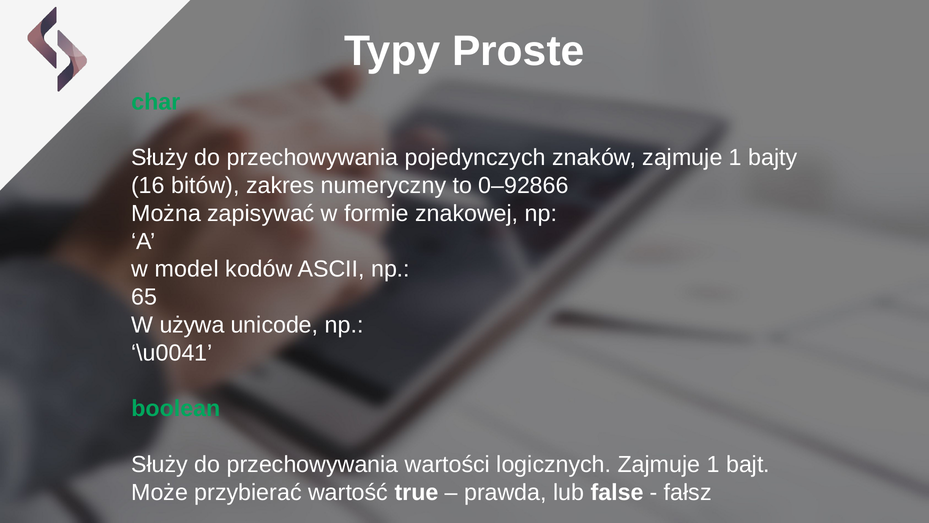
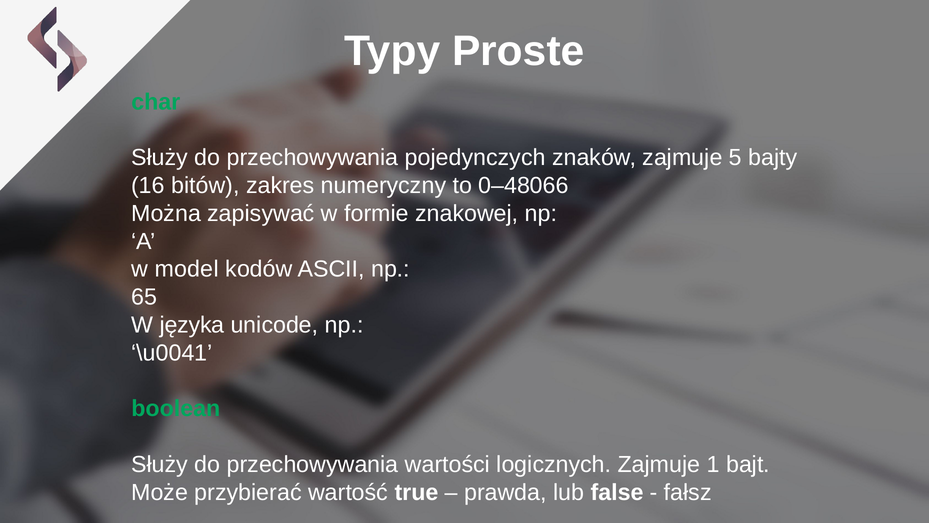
znaków zajmuje 1: 1 -> 5 (735, 158)
0–92866: 0–92866 -> 0–48066 (524, 185)
używa: używa -> języka (192, 325)
